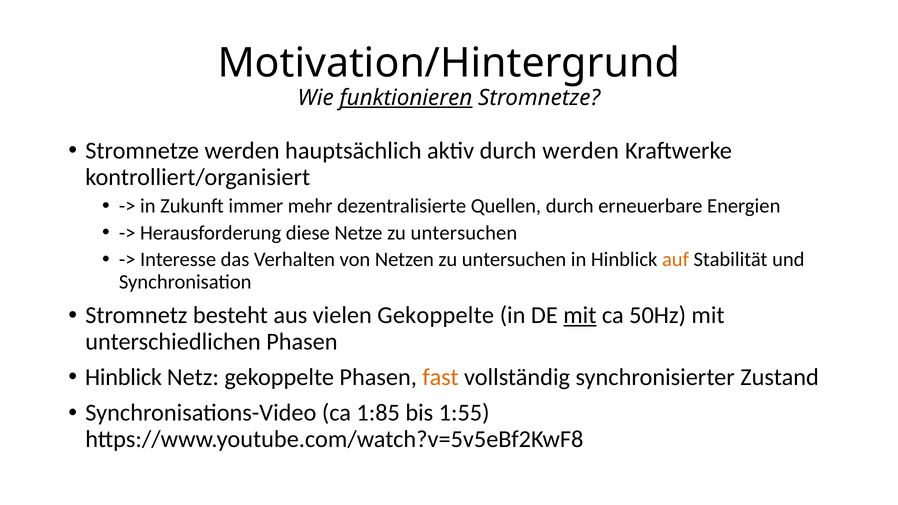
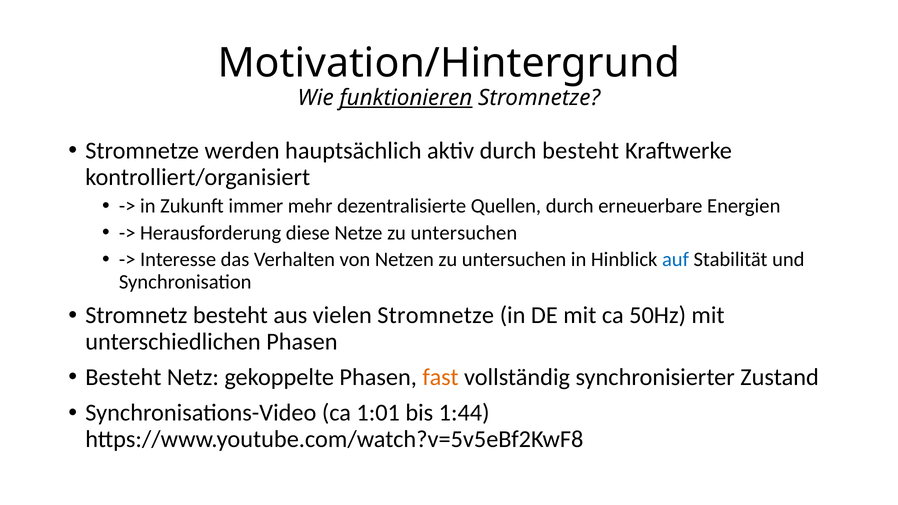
durch werden: werden -> besteht (581, 151)
auf colour: orange -> blue (675, 260)
vielen Gekoppelte: Gekoppelte -> Stromnetze (436, 316)
mit underline: present -> none (580, 316)
Hinblick: Hinblick -> Besteht (123, 377)
1:85: 1:85 -> 1:01 (378, 413)
1:55: 1:55 -> 1:44 (464, 413)
